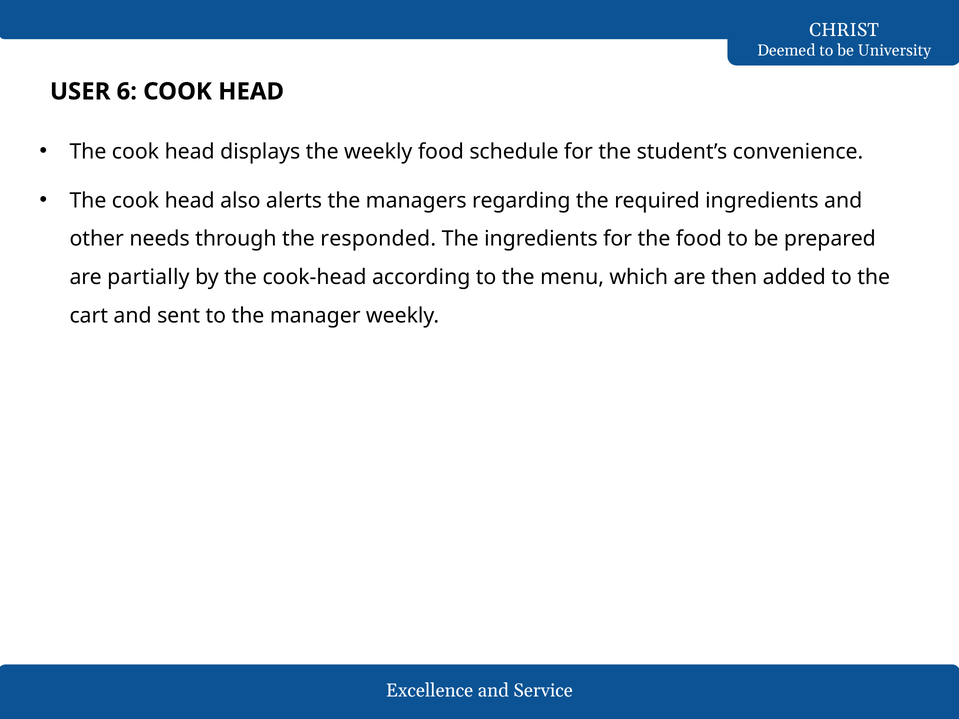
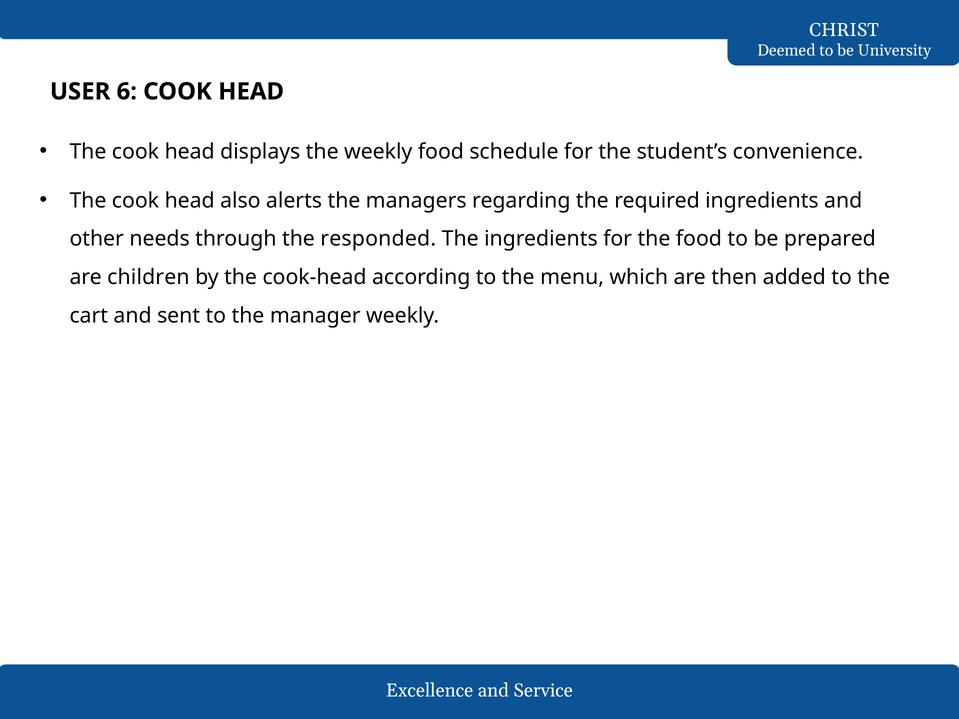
partially: partially -> children (148, 277)
